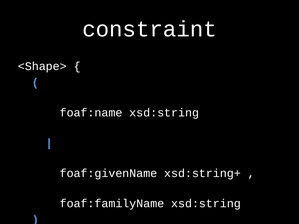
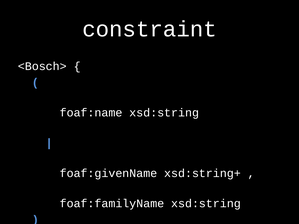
<Shape>: <Shape> -> <Bosch> (42, 66)
